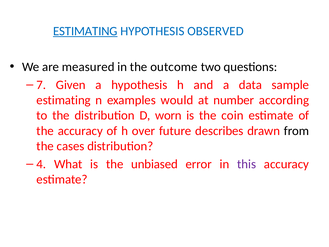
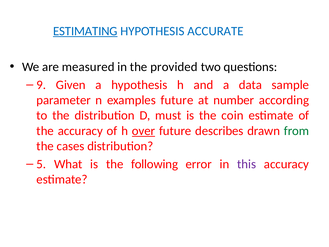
OBSERVED: OBSERVED -> ACCURATE (216, 31)
outcome: outcome -> provided (174, 67)
7: 7 -> 9 (41, 85)
estimating: estimating -> parameter (64, 100)
examples would: would -> future (177, 100)
worn: worn -> must (168, 115)
over underline: none -> present (144, 131)
from colour: black -> green (297, 131)
4: 4 -> 5 (41, 164)
unbiased: unbiased -> following (155, 164)
